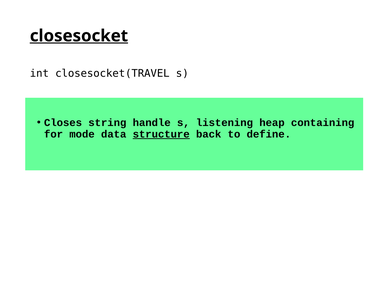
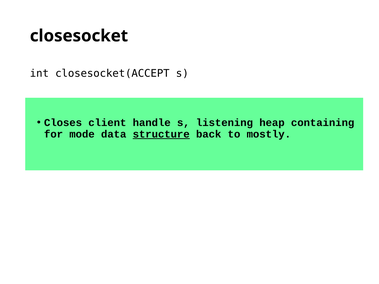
closesocket underline: present -> none (79, 36)
closesocket(TRAVEL: closesocket(TRAVEL -> closesocket(ACCEPT (112, 73)
string: string -> client (107, 123)
define: define -> mostly (269, 134)
